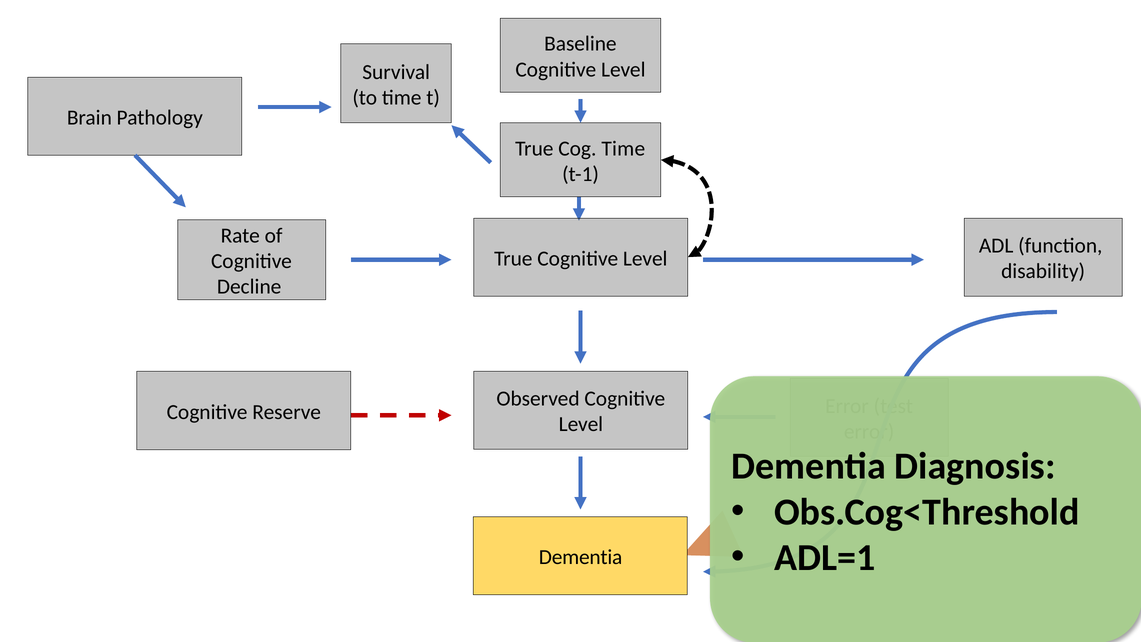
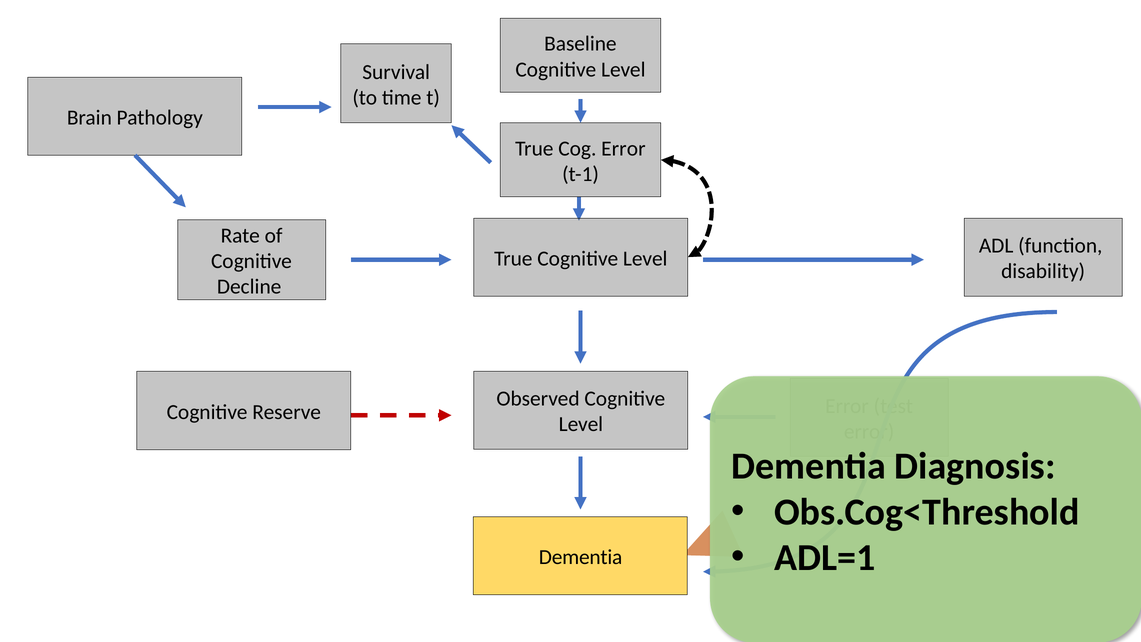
Cog Time: Time -> Error (623, 148)
